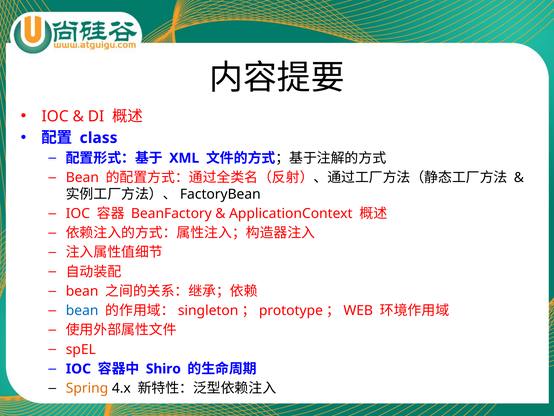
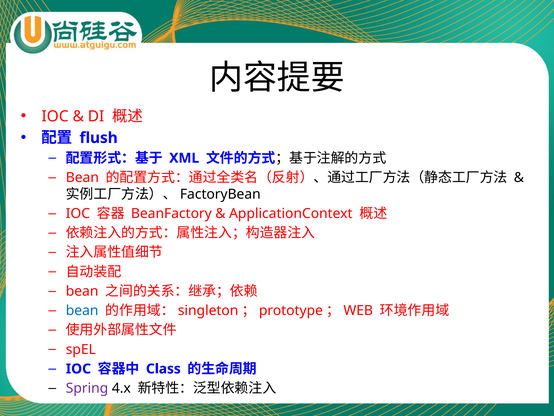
class: class -> flush (99, 138)
Shiro: Shiro -> Class (163, 368)
Spring colour: orange -> purple (87, 388)
